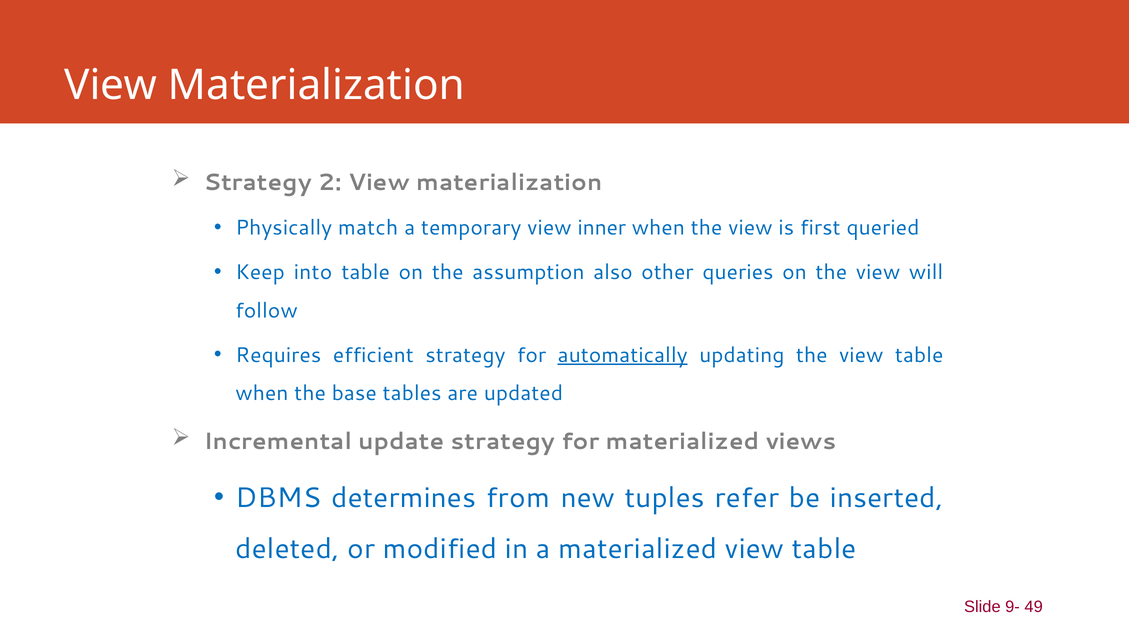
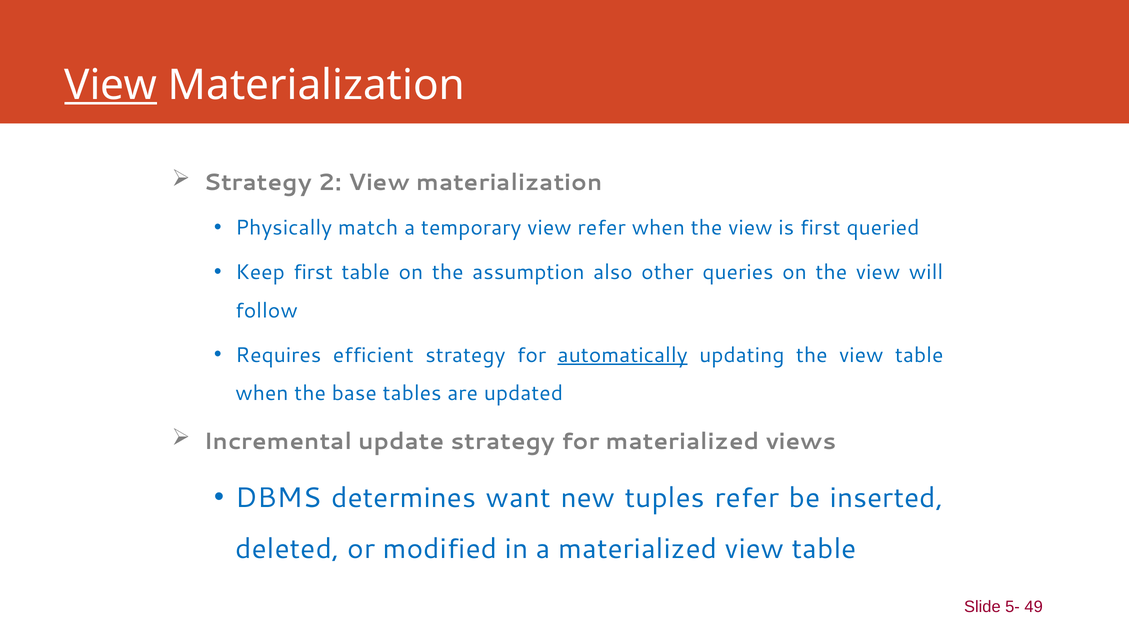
View underline: none -> present (111, 85)
view inner: inner -> refer (602, 228)
Keep into: into -> first (313, 272)
from: from -> want (518, 498)
9-: 9- -> 5- (1013, 607)
